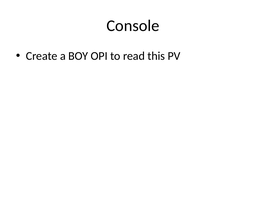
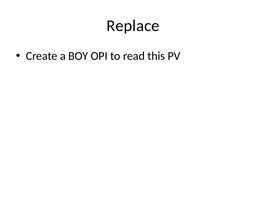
Console: Console -> Replace (133, 26)
